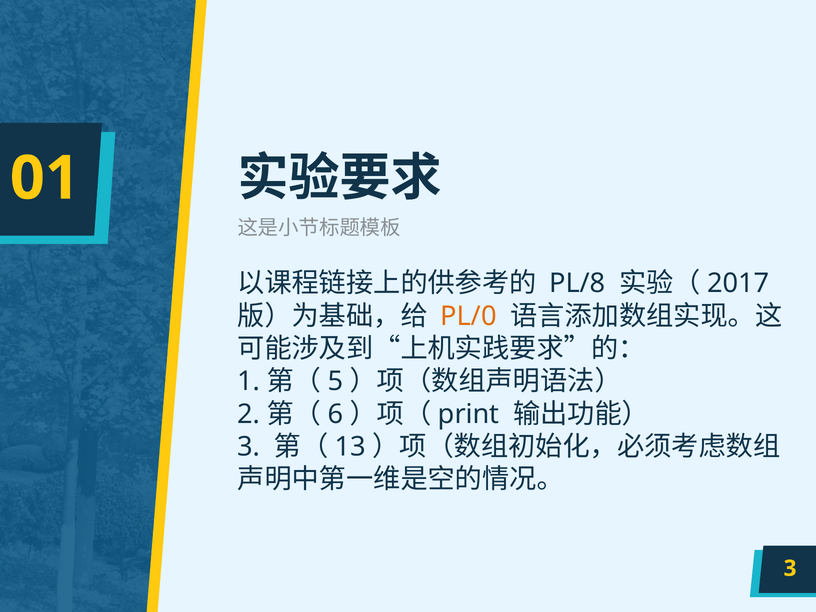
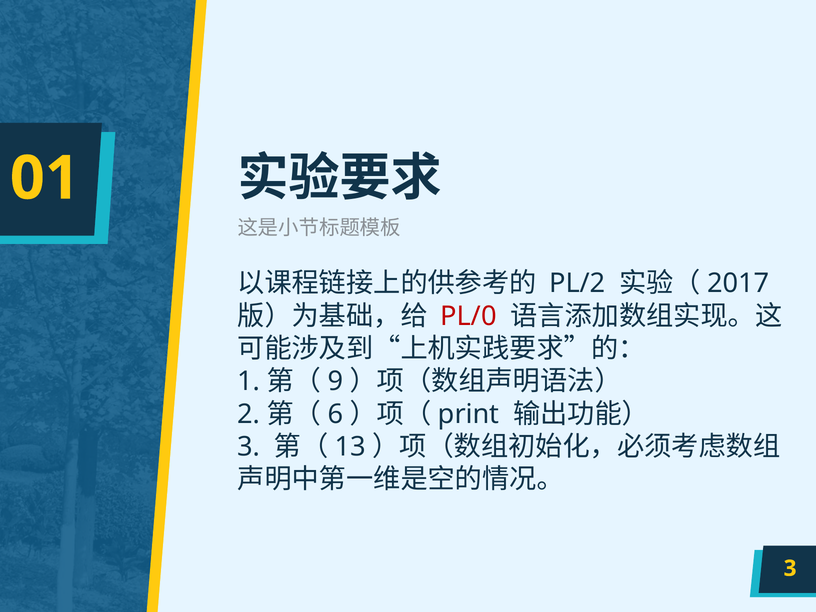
PL/8: PL/8 -> PL/2 (577, 283)
PL/0 colour: orange -> red (468, 316)
5: 5 -> 9 (335, 381)
